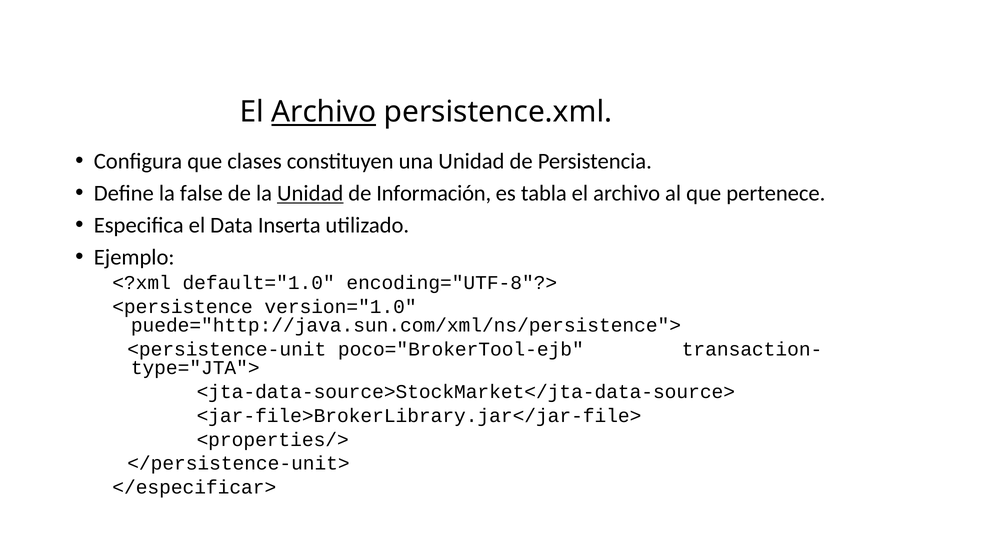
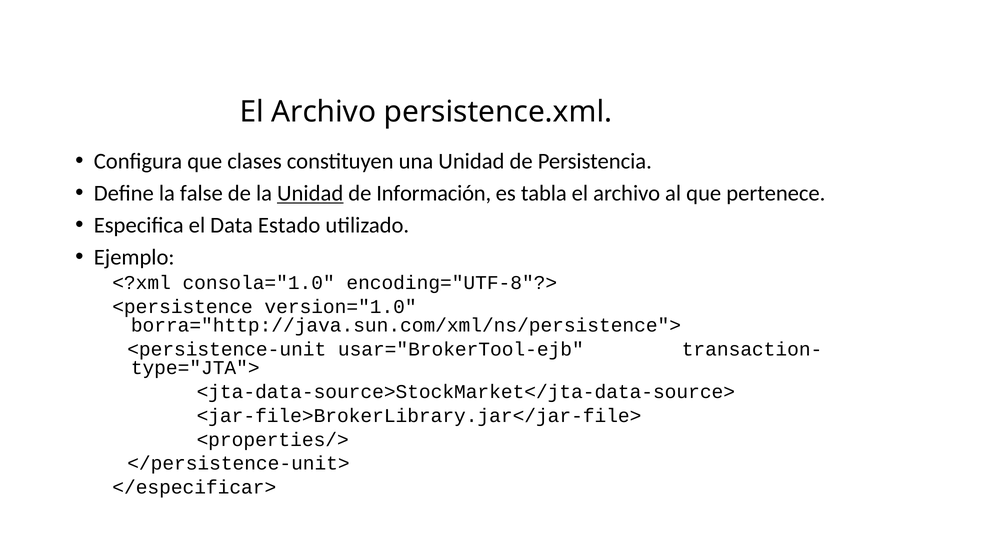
Archivo underline: present -> none (324, 112)
Inserta: Inserta -> Estado (289, 226)
default="1.0: default="1.0 -> consola="1.0 (259, 283)
puede="http://java.sun.com/xml/ns/persistence">: puede="http://java.sun.com/xml/ns/persistence"> -> borra="http://java.sun.com/xml/ns/persistence"> (406, 326)
poco="BrokerTool-ejb: poco="BrokerTool-ejb -> usar="BrokerTool-ejb (461, 350)
